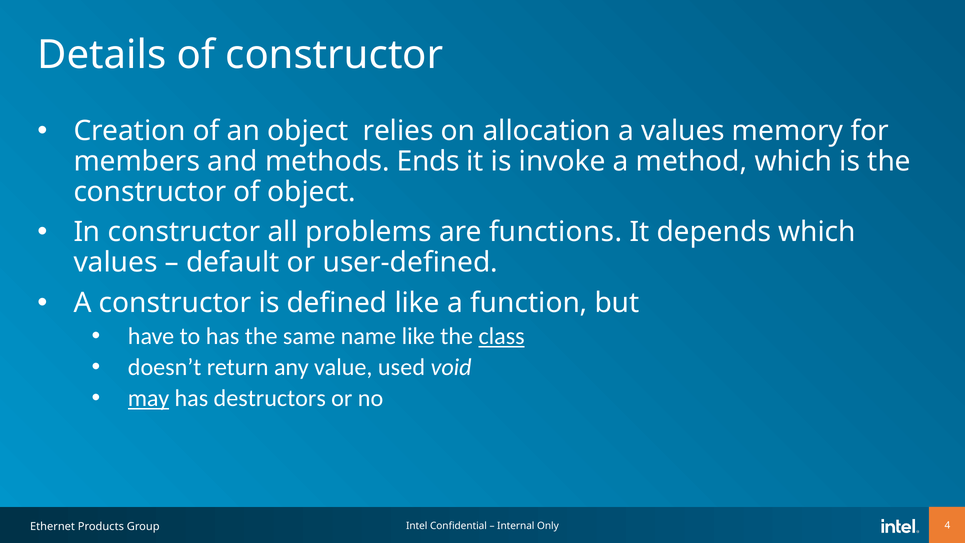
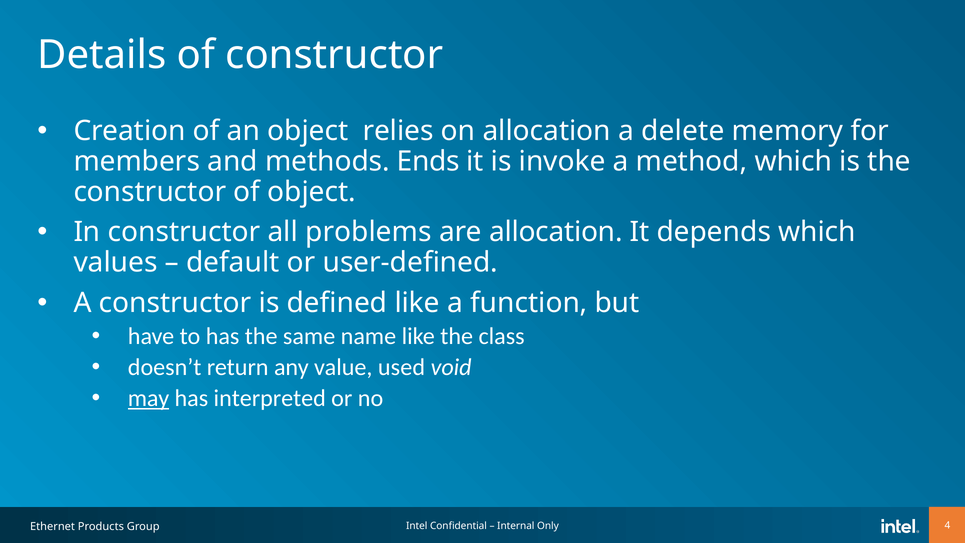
a values: values -> delete (683, 131)
are functions: functions -> allocation (556, 232)
class underline: present -> none (502, 336)
destructors: destructors -> interpreted (270, 398)
